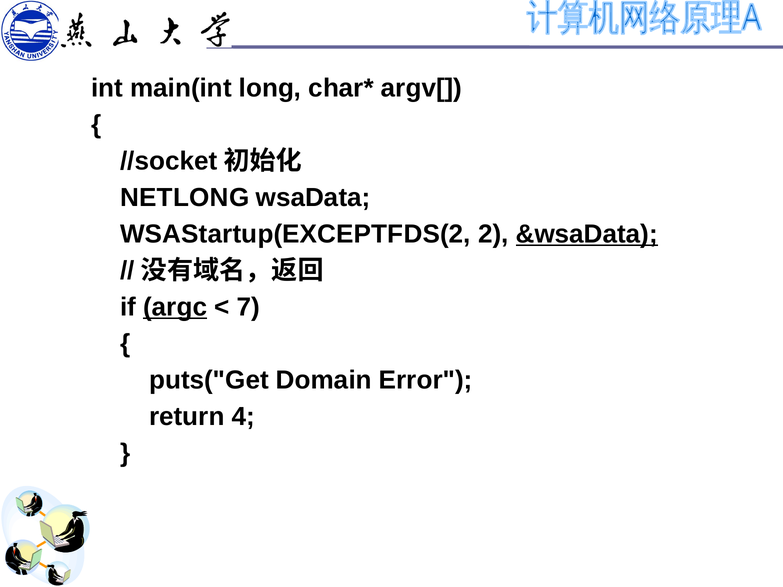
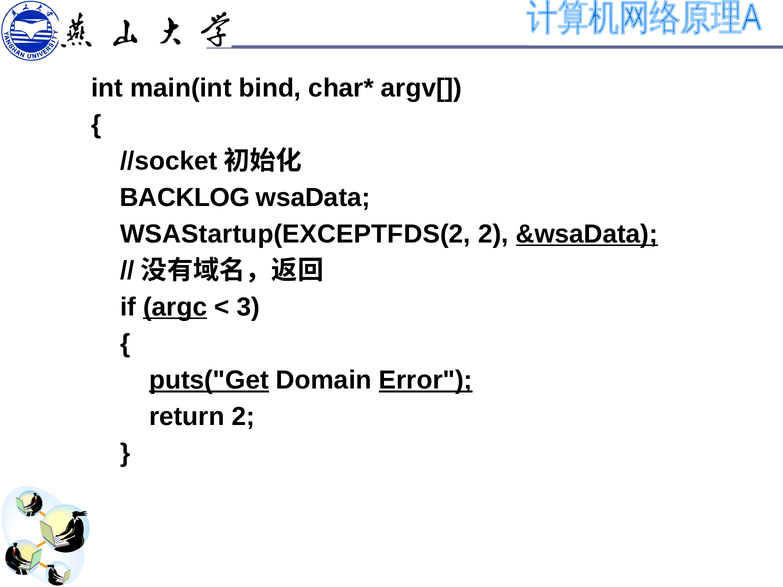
long: long -> bind (270, 88)
NETLONG: NETLONG -> BACKLOG (185, 198)
7: 7 -> 3 (248, 307)
puts("Get underline: none -> present (209, 380)
Error underline: none -> present (426, 380)
return 4: 4 -> 2 (243, 417)
